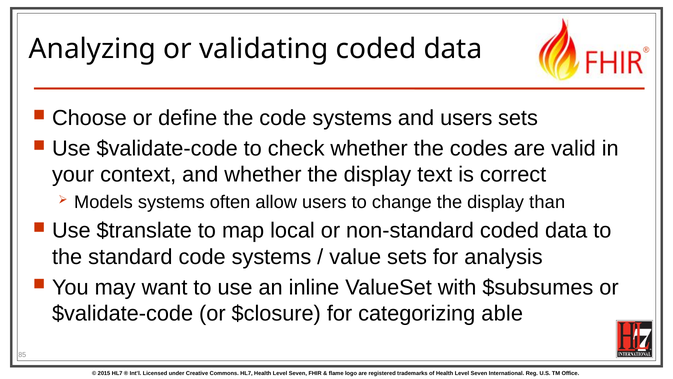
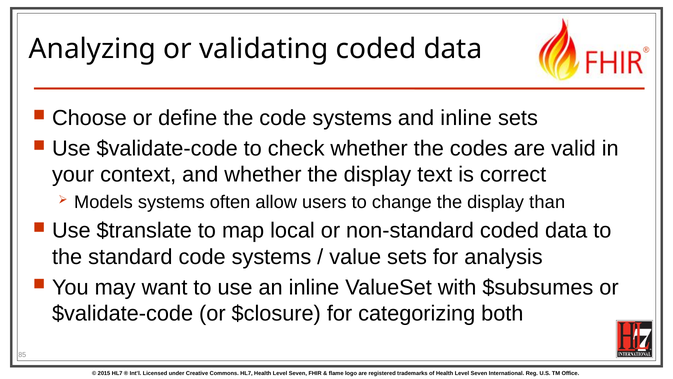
and users: users -> inline (466, 118)
able: able -> both (502, 313)
